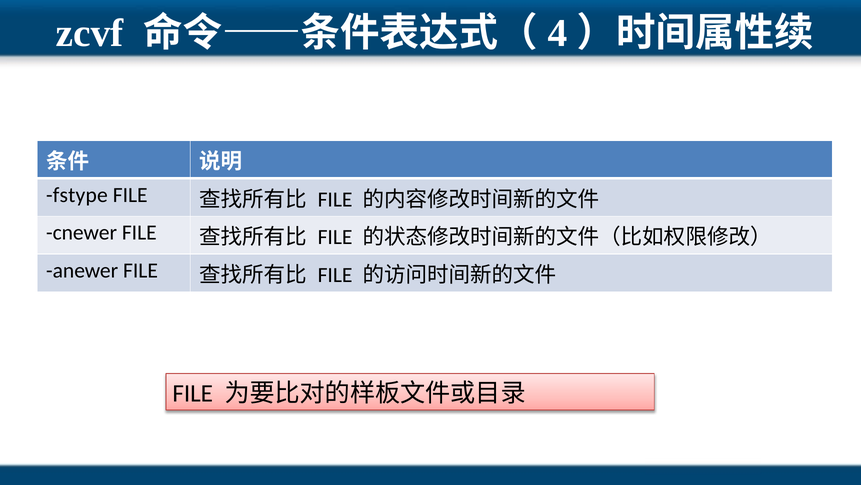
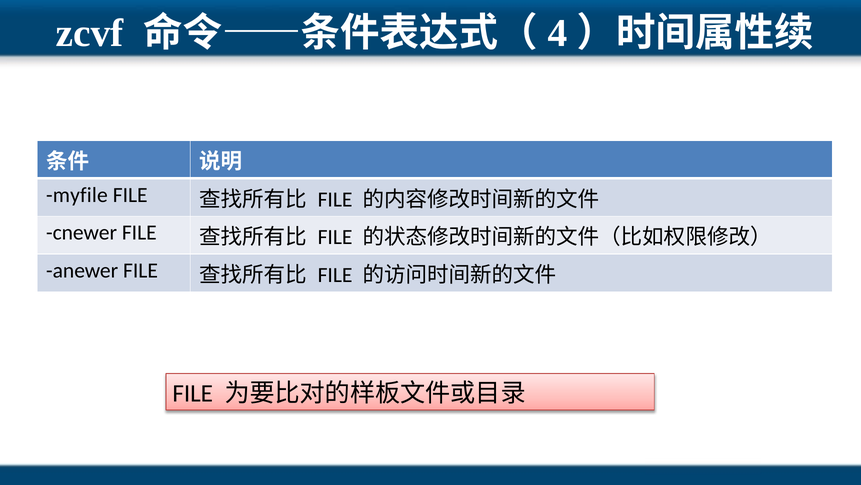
fstype: fstype -> myfile (77, 195)
